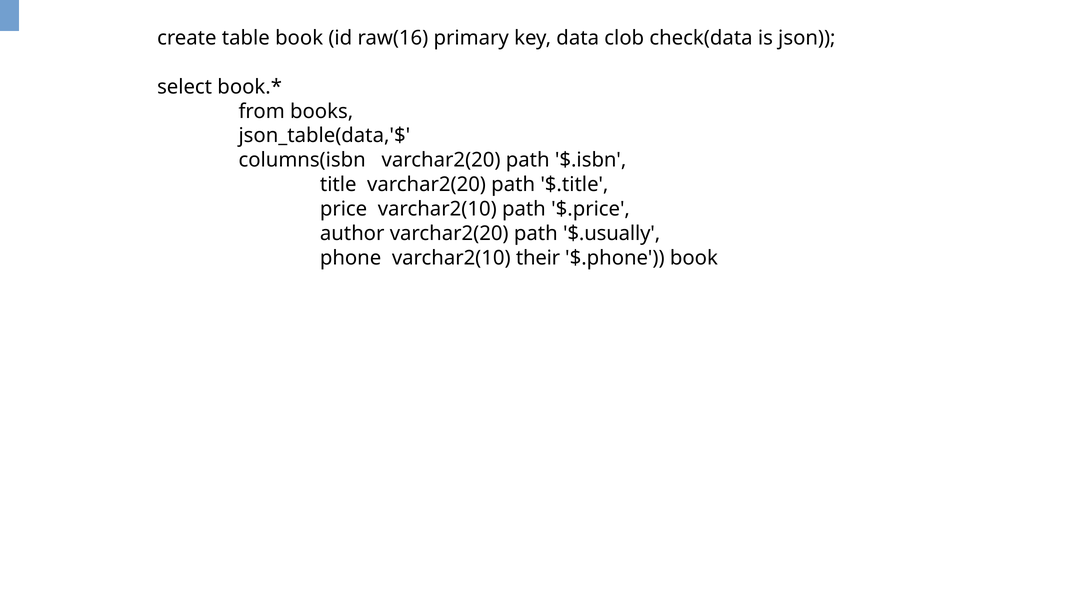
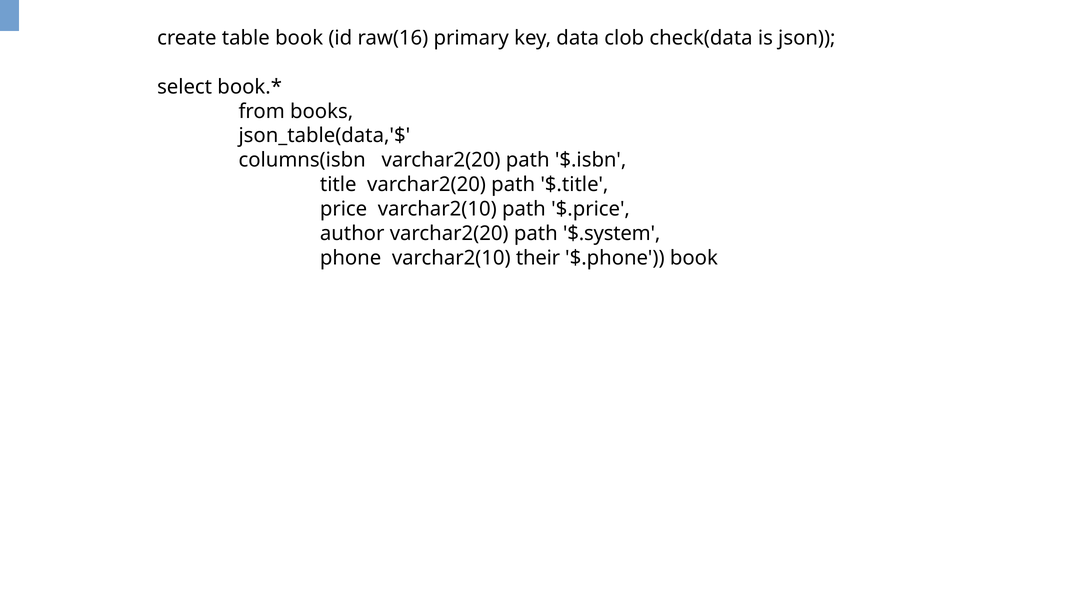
$.usually: $.usually -> $.system (612, 233)
